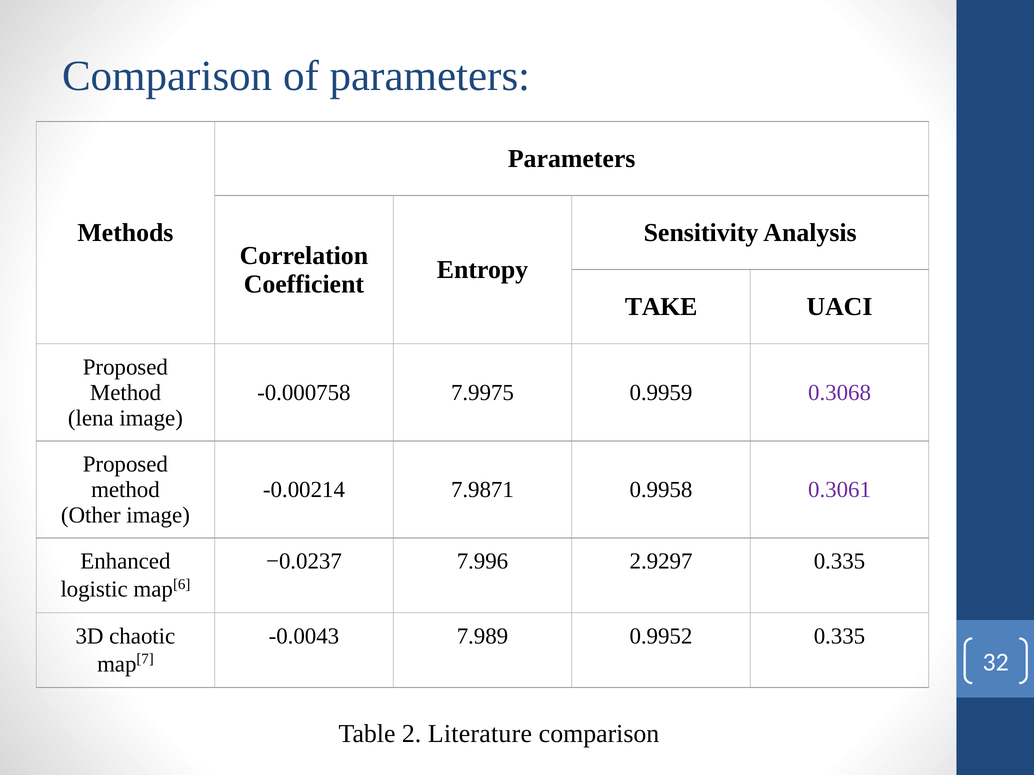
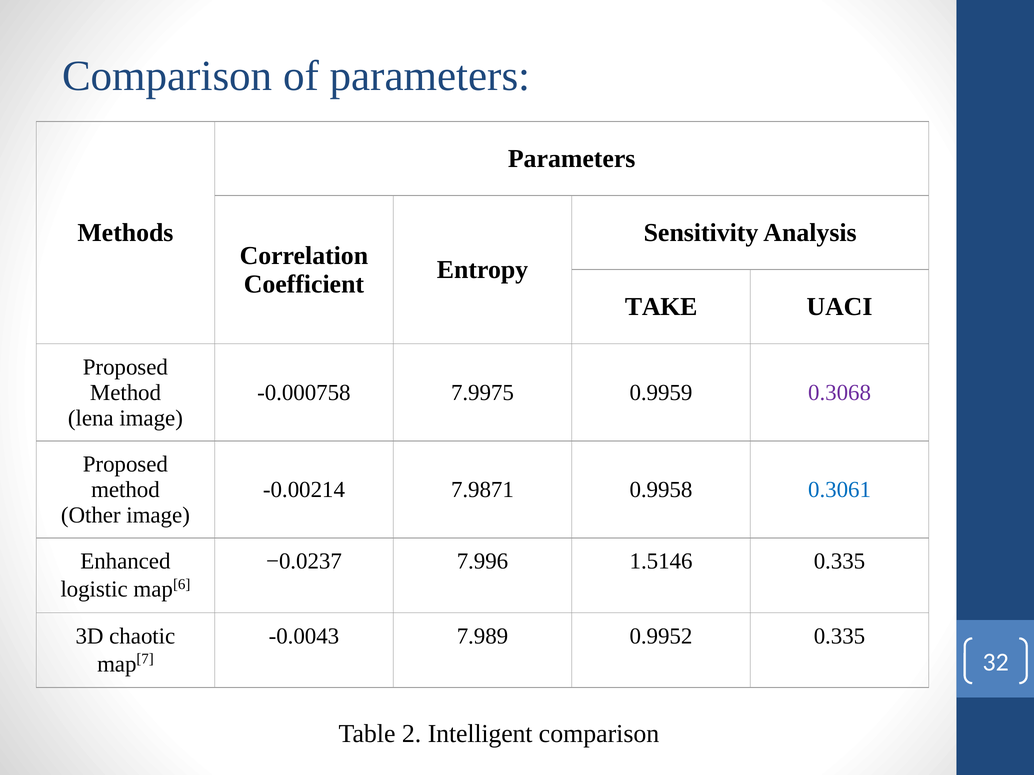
0.3061 colour: purple -> blue (840, 490)
2.9297: 2.9297 -> 1.5146 (661, 562)
Literature: Literature -> Intelligent (480, 734)
